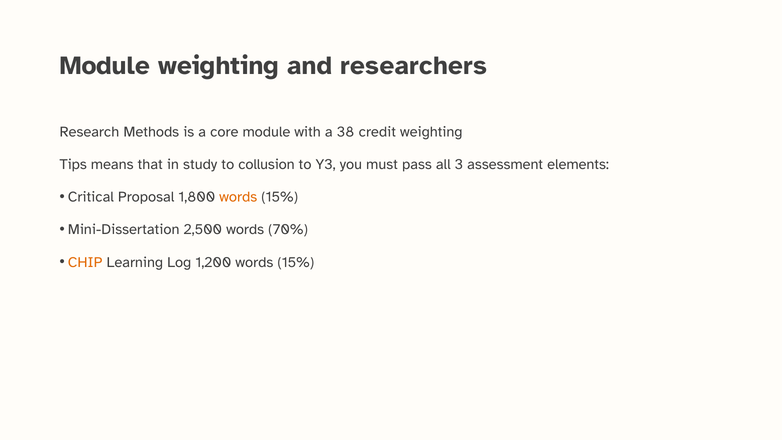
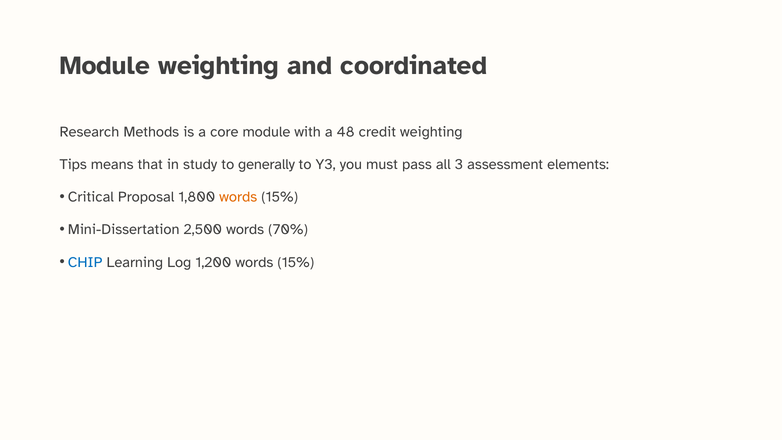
researchers: researchers -> coordinated (414, 66)
38: 38 -> 48 (346, 132)
collusion: collusion -> generally (267, 164)
CHIP colour: orange -> blue (85, 262)
